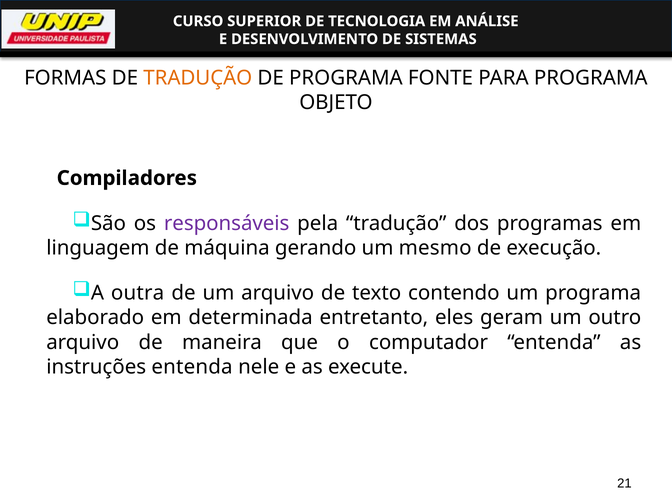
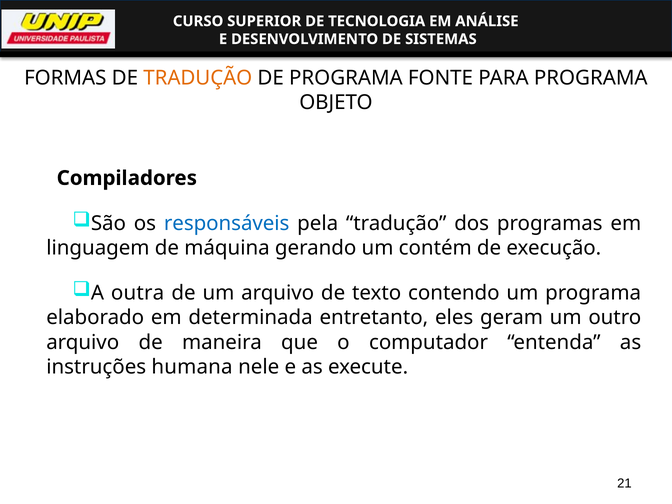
responsáveis colour: purple -> blue (227, 223)
mesmo: mesmo -> contém (435, 248)
instruções entenda: entenda -> humana (192, 367)
